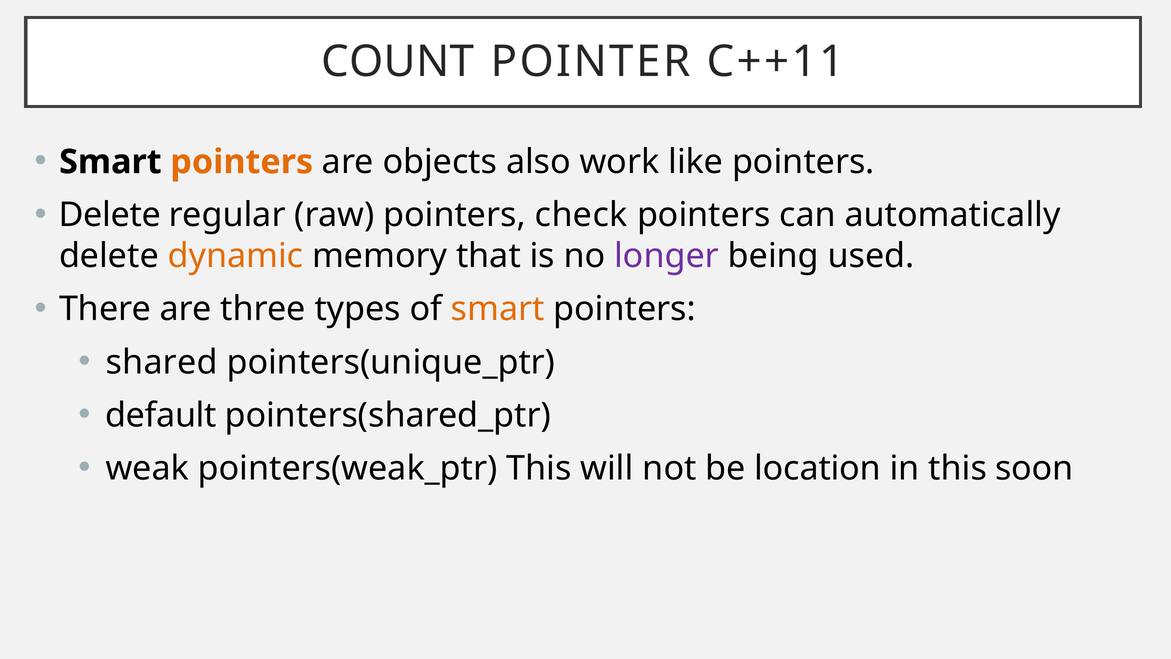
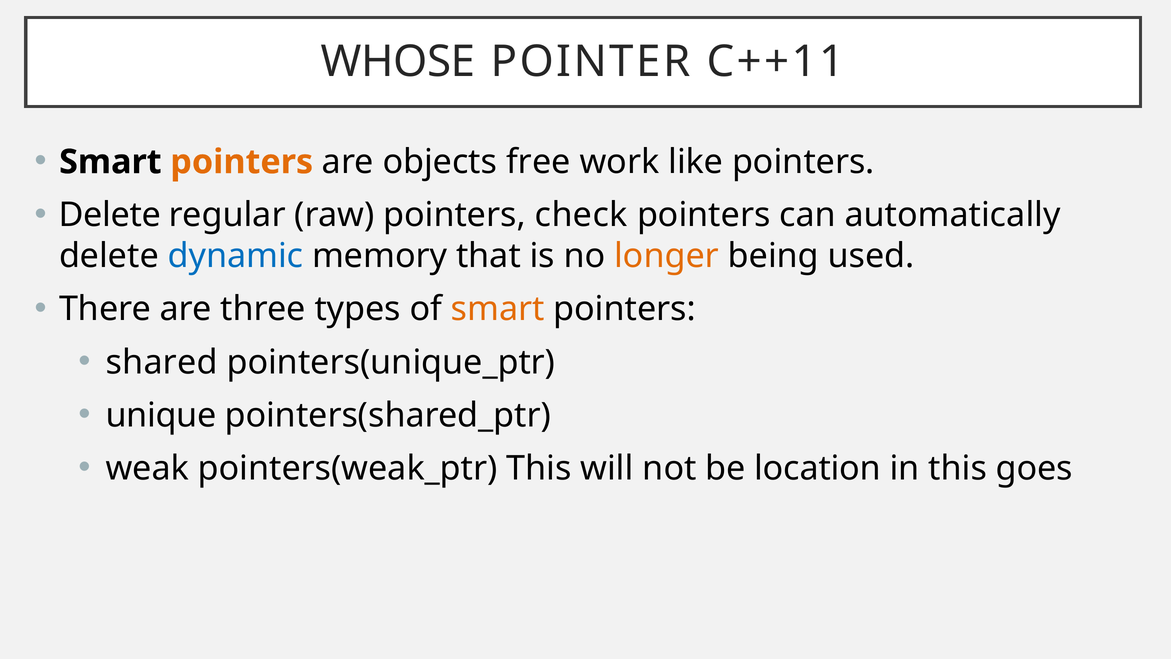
COUNT: COUNT -> WHOSE (398, 62)
also: also -> free (538, 162)
dynamic colour: orange -> blue (235, 256)
longer colour: purple -> orange (667, 256)
default: default -> unique (161, 415)
soon: soon -> goes (1034, 468)
